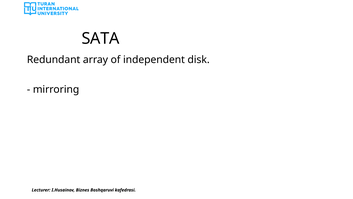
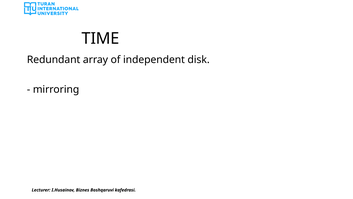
SATA: SATA -> TIME (101, 38)
